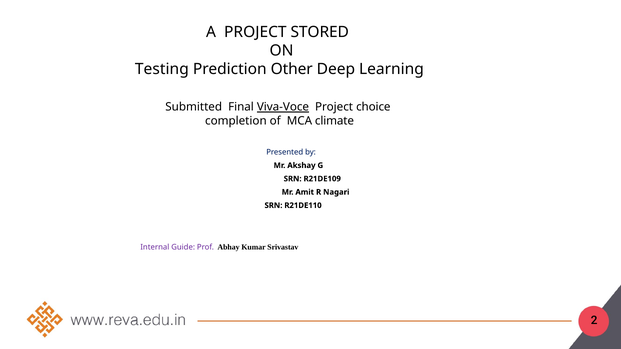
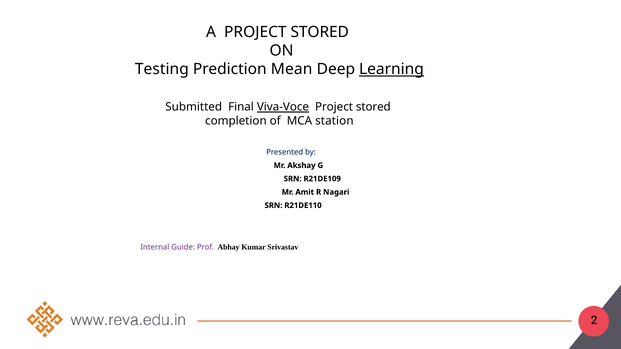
Other: Other -> Mean (292, 69)
Learning underline: none -> present (391, 69)
choice: choice -> stored (373, 107)
climate: climate -> station (334, 121)
